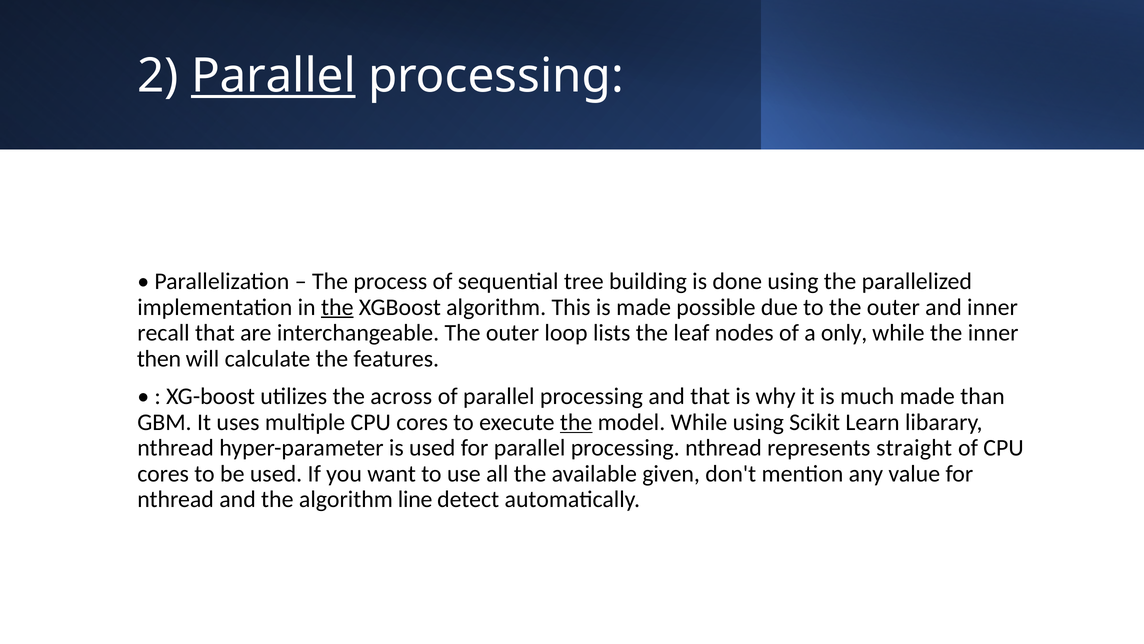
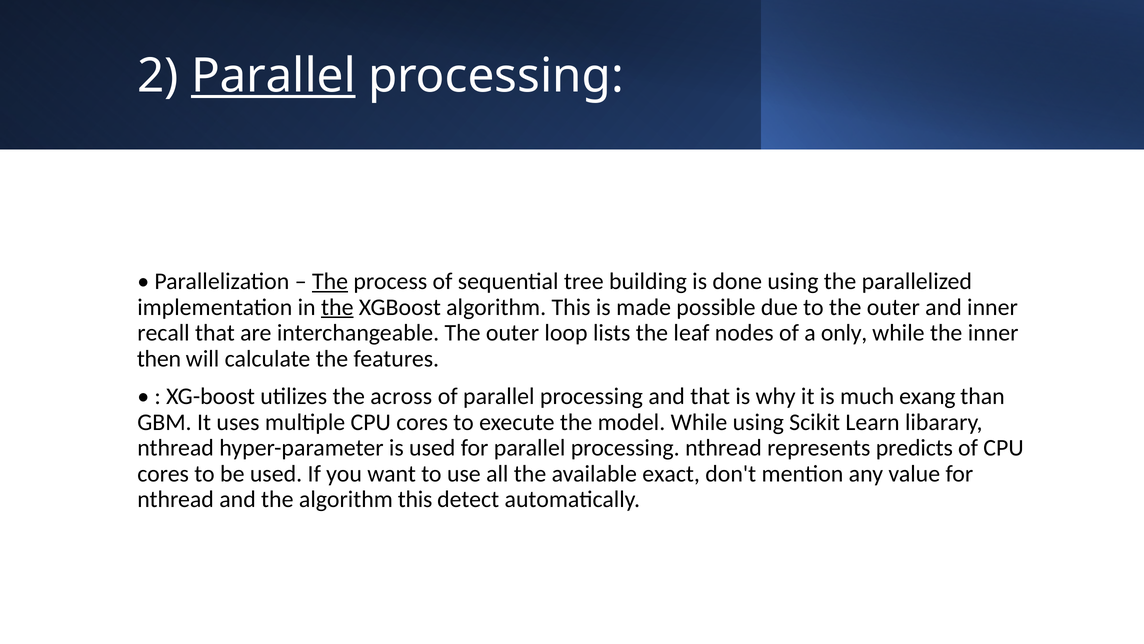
The underline: none -> present (330, 281)
much made: made -> exang (927, 396)
the underline: present -> none (576, 422)
straight: straight -> predicts (914, 448)
given: given -> exact (671, 473)
the algorithm line: line -> this (415, 499)
